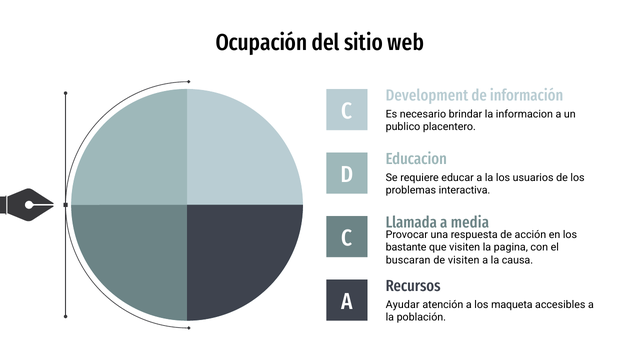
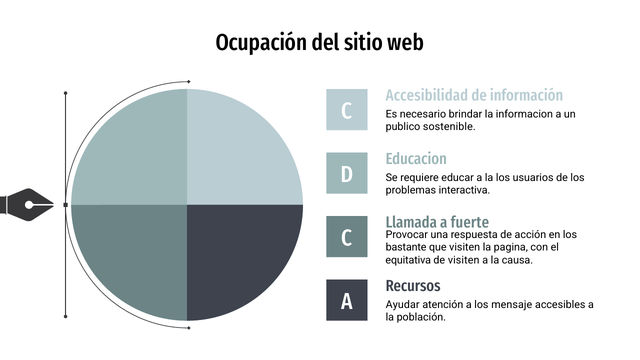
Development: Development -> Accesibilidad (427, 96)
placentero: placentero -> sostenible (449, 127)
media: media -> fuerte (470, 223)
buscaran: buscaran -> equitativa (408, 260)
maqueta: maqueta -> mensaje (512, 305)
